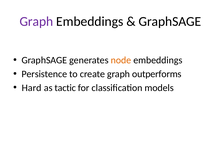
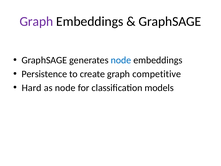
node colour: orange -> blue (121, 60)
outperforms: outperforms -> competitive (157, 74)
as tactic: tactic -> node (65, 88)
